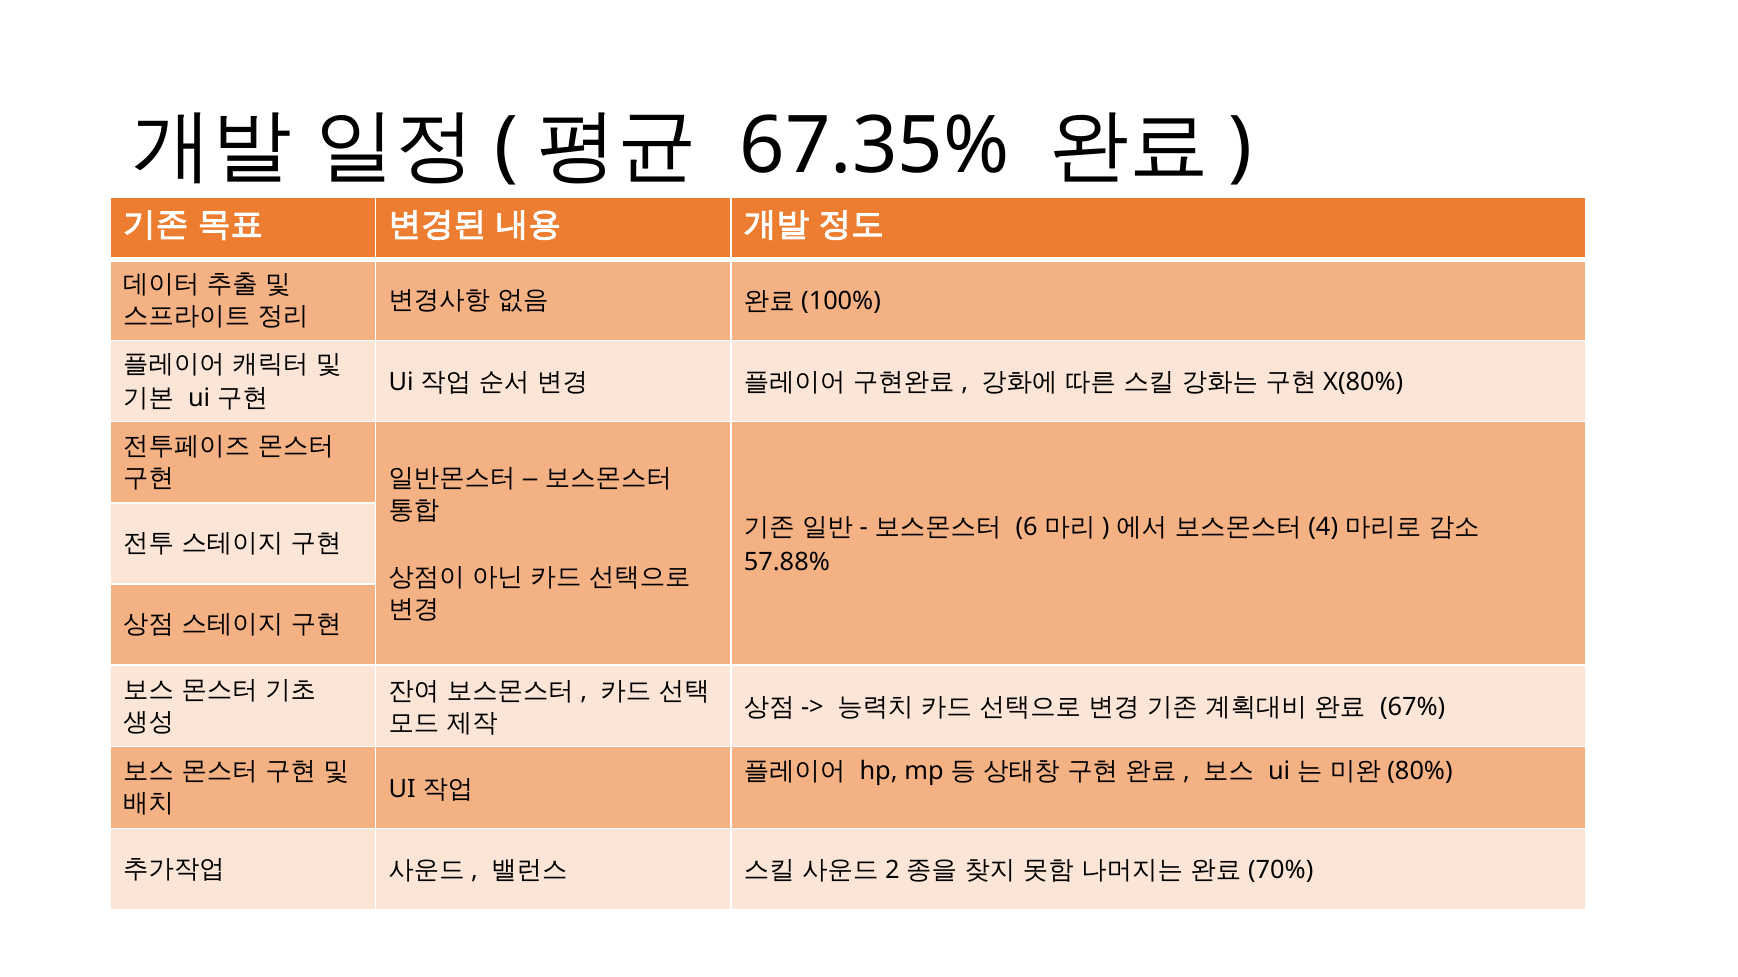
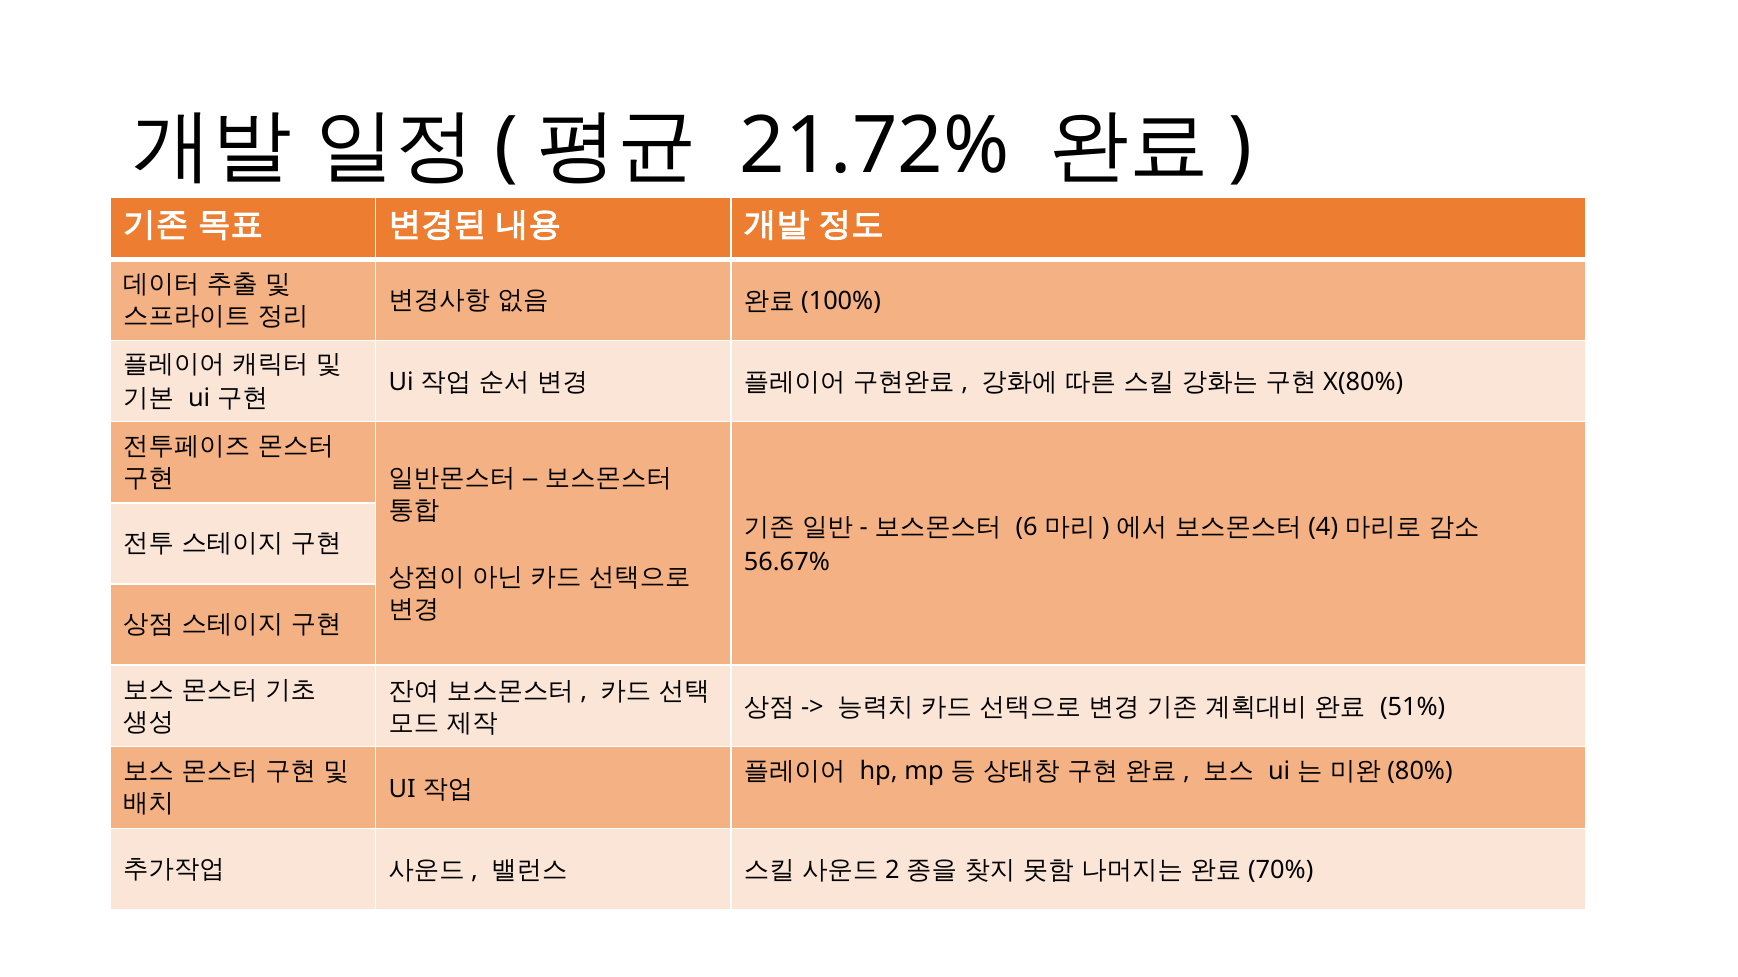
67.35%: 67.35% -> 21.72% (875, 146)
57.88%: 57.88% -> 56.67% (787, 563)
67%: 67% -> 51% (1413, 708)
